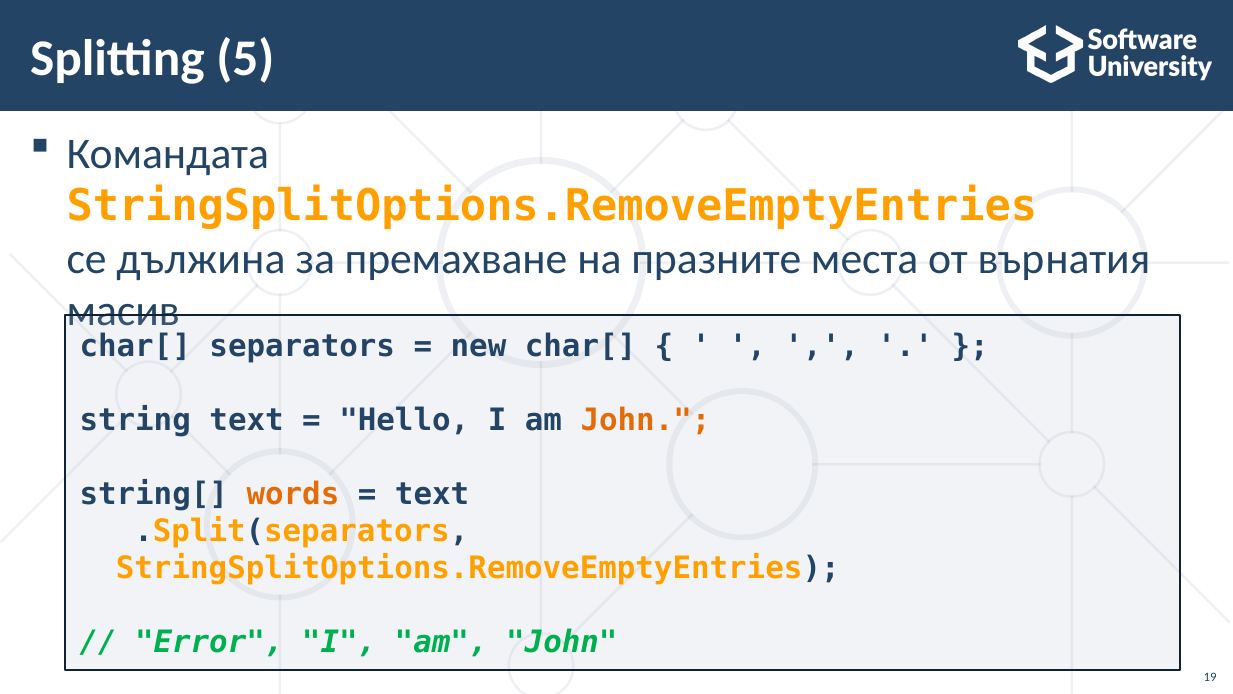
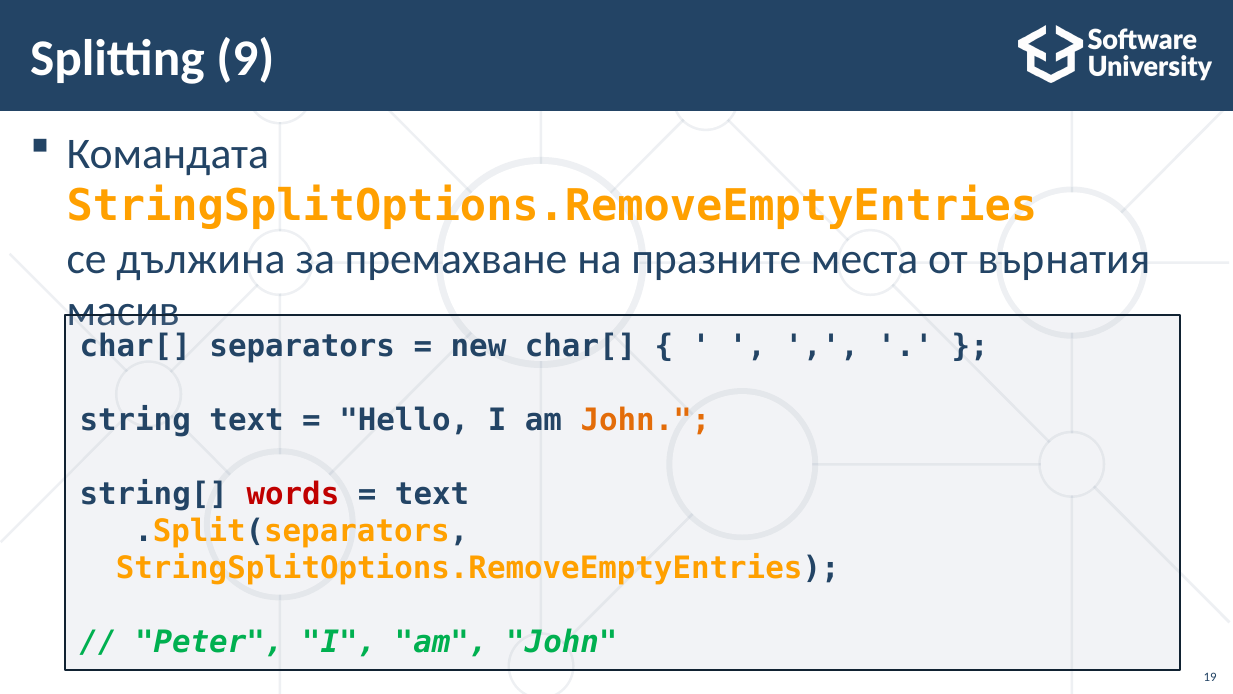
5: 5 -> 9 (245, 58)
words colour: orange -> red (293, 494)
Error: Error -> Peter (209, 642)
